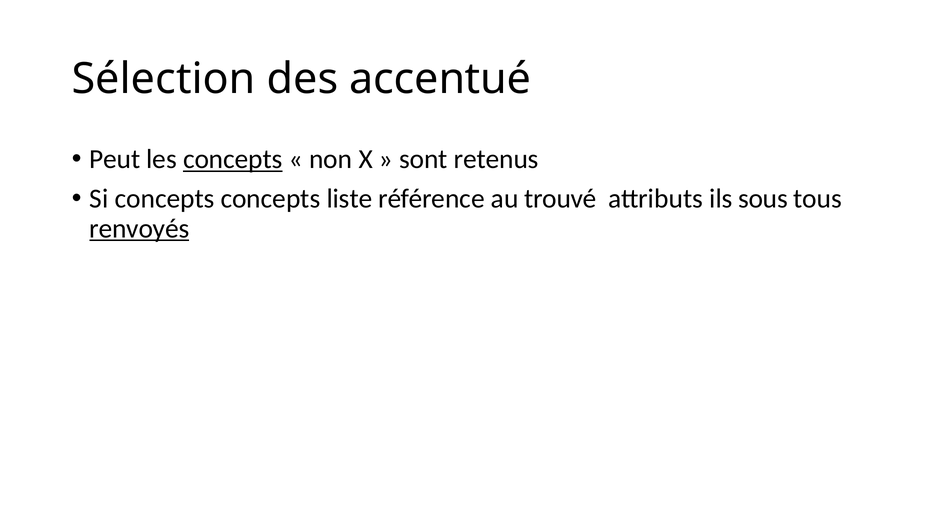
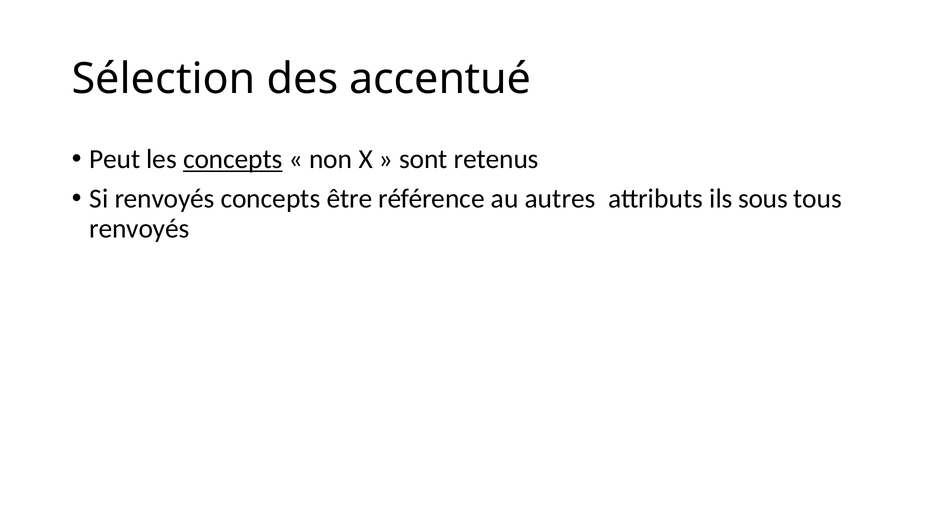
Si concepts: concepts -> renvoyés (165, 199)
liste: liste -> être (349, 199)
trouvé: trouvé -> autres (560, 199)
renvoyés underline: present -> none (139, 228)
